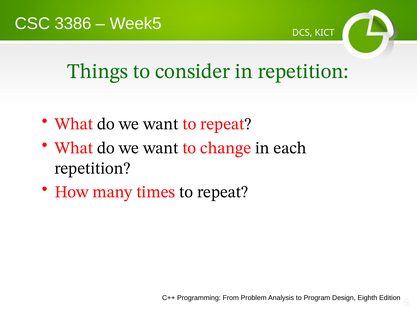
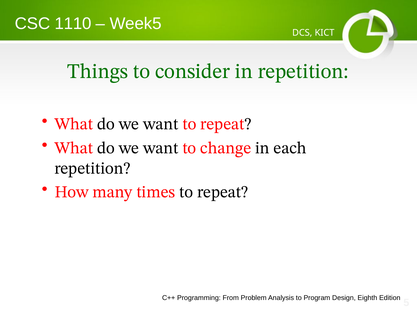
3386: 3386 -> 1110 (73, 24)
